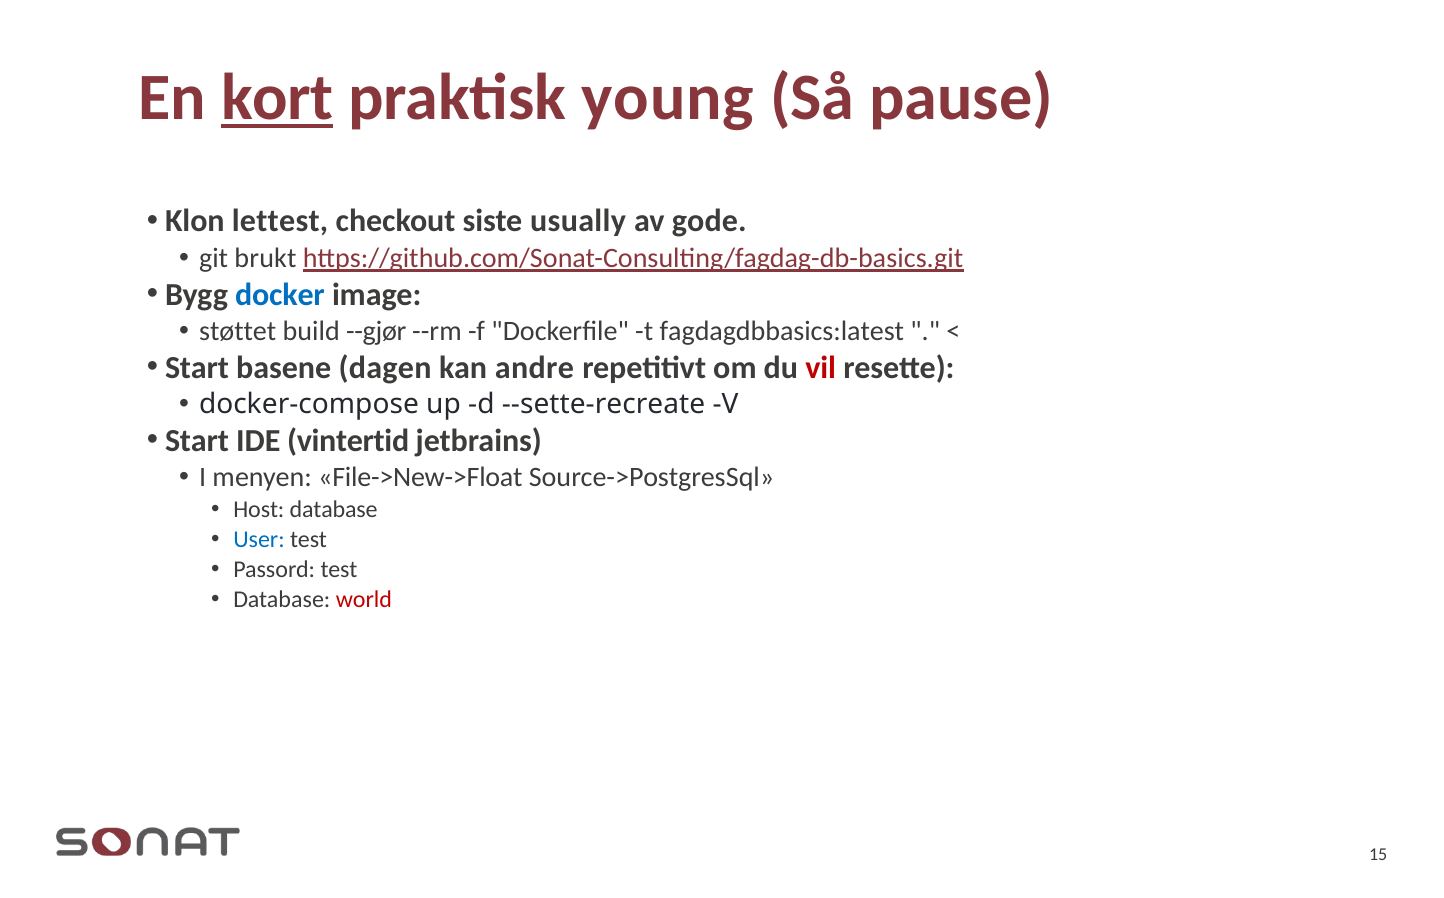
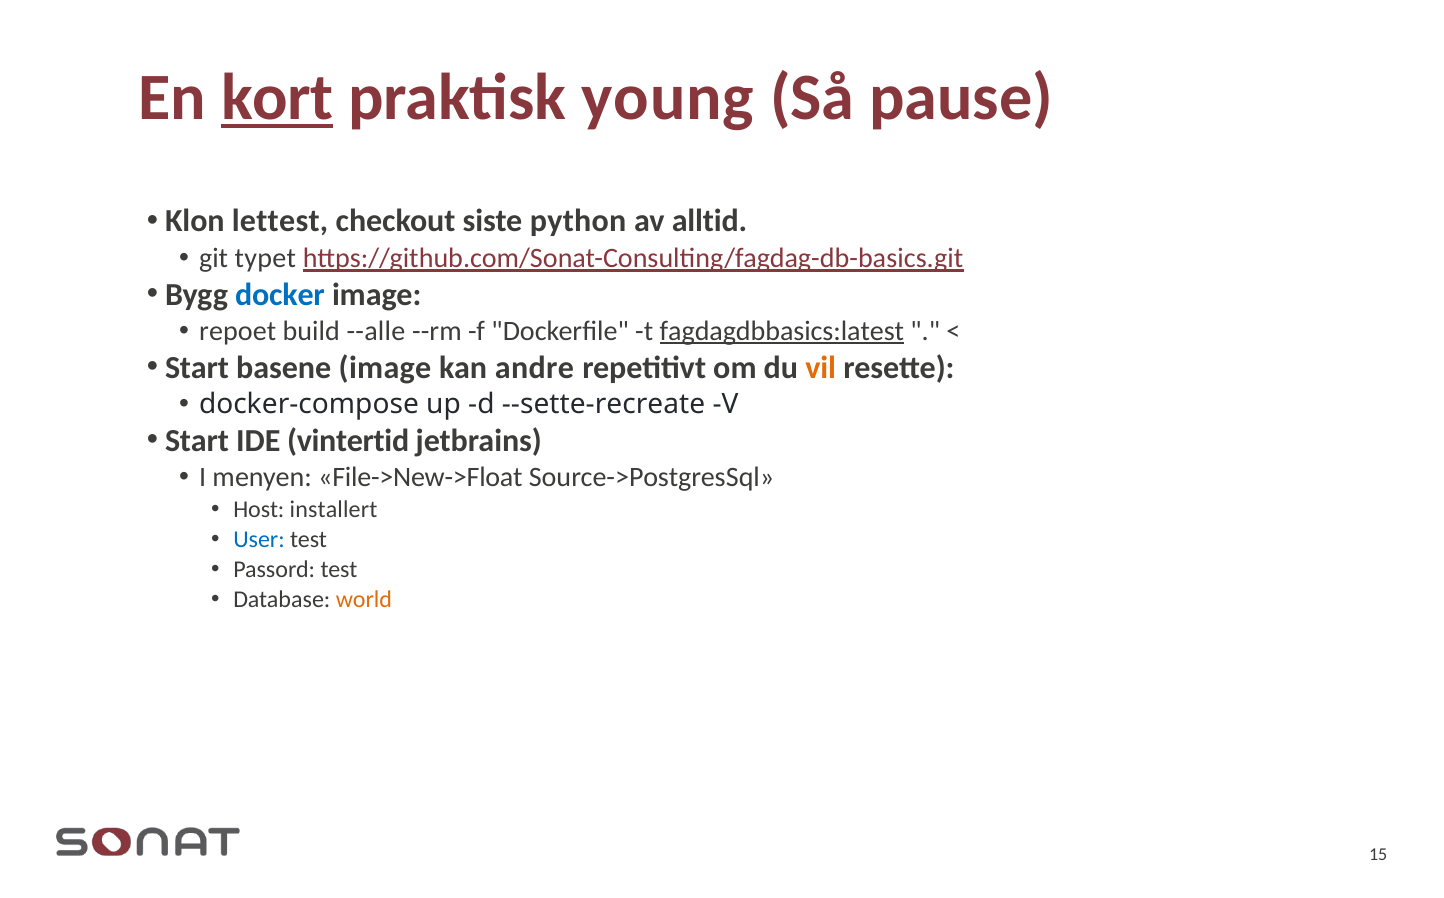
usually: usually -> python (578, 221)
gode: gode -> alltid (709, 221)
brukt: brukt -> typet (265, 258)
støttet: støttet -> repoet (238, 331)
--gjør: --gjør -> --alle (376, 331)
fagdagdbbasics:latest underline: none -> present (782, 331)
basene dagen: dagen -> image (385, 368)
vil colour: red -> orange (821, 368)
Host database: database -> installert (334, 510)
world colour: red -> orange (364, 600)
